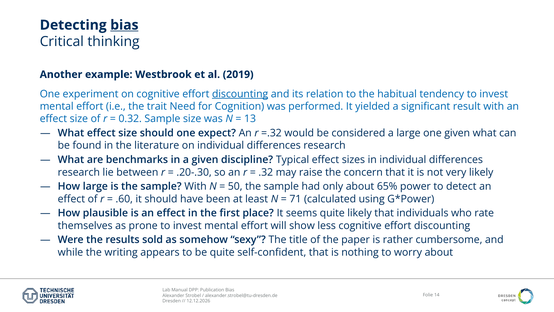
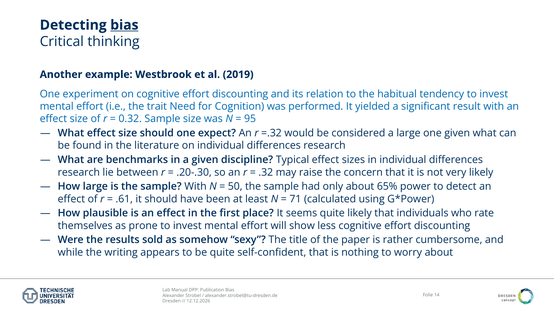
discounting underline: present -> none (240, 94)
13: 13 -> 95 (250, 119)
.60: .60 -> .61 (124, 199)
